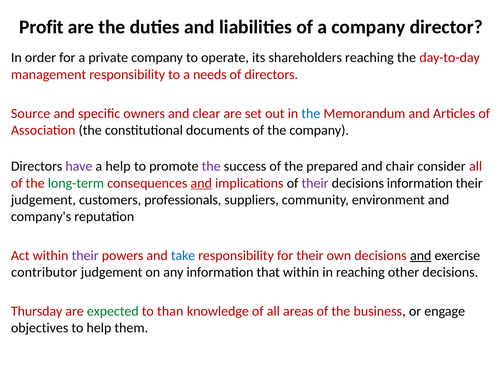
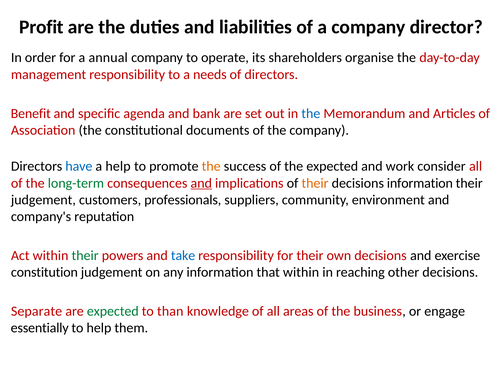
private: private -> annual (108, 58)
shareholders reaching: reaching -> organise (369, 58)
Source: Source -> Benefit (31, 114)
owners: owners -> agenda (144, 114)
clear: clear -> bank (206, 114)
have colour: purple -> blue (79, 167)
the colour: purple -> orange (211, 167)
the prepared: prepared -> expected (332, 167)
chair: chair -> work (400, 167)
their colour: purple -> orange (315, 183)
their colour: purple -> green (85, 256)
and underline: present -> none (421, 256)
contributor: contributor -> constitution (44, 273)
Thursday: Thursday -> Separate (37, 312)
objectives: objectives -> essentially (40, 328)
